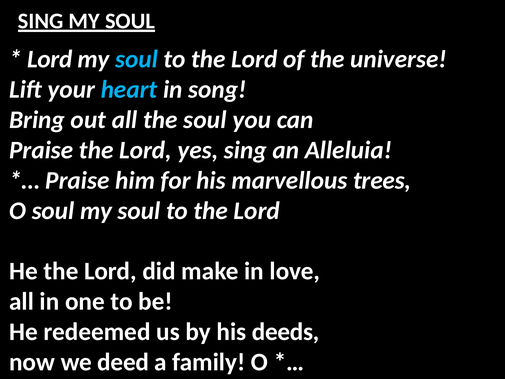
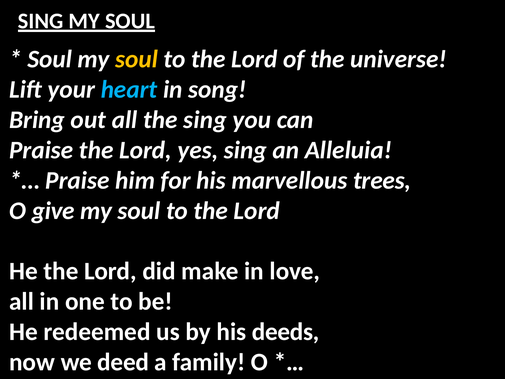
Lord: Lord -> Soul (50, 59)
soul colour: light blue -> yellow (137, 59)
the soul: soul -> sing (205, 120)
O soul: soul -> give (53, 211)
